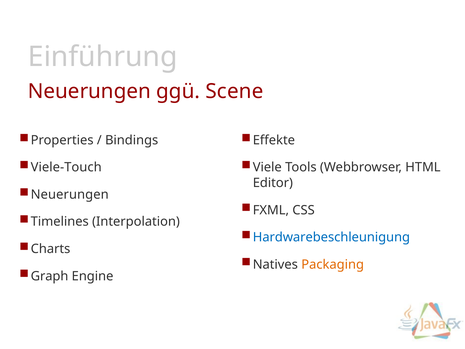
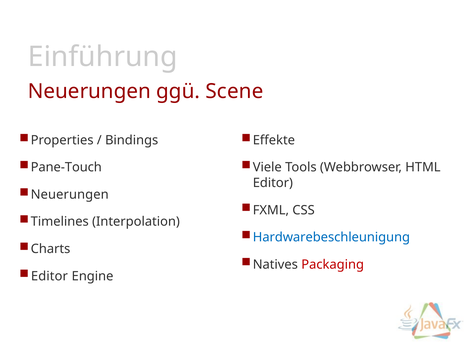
Viele-Touch: Viele-Touch -> Pane-Touch (66, 167)
Packaging colour: orange -> red (333, 264)
Graph: Graph -> Editor (49, 276)
